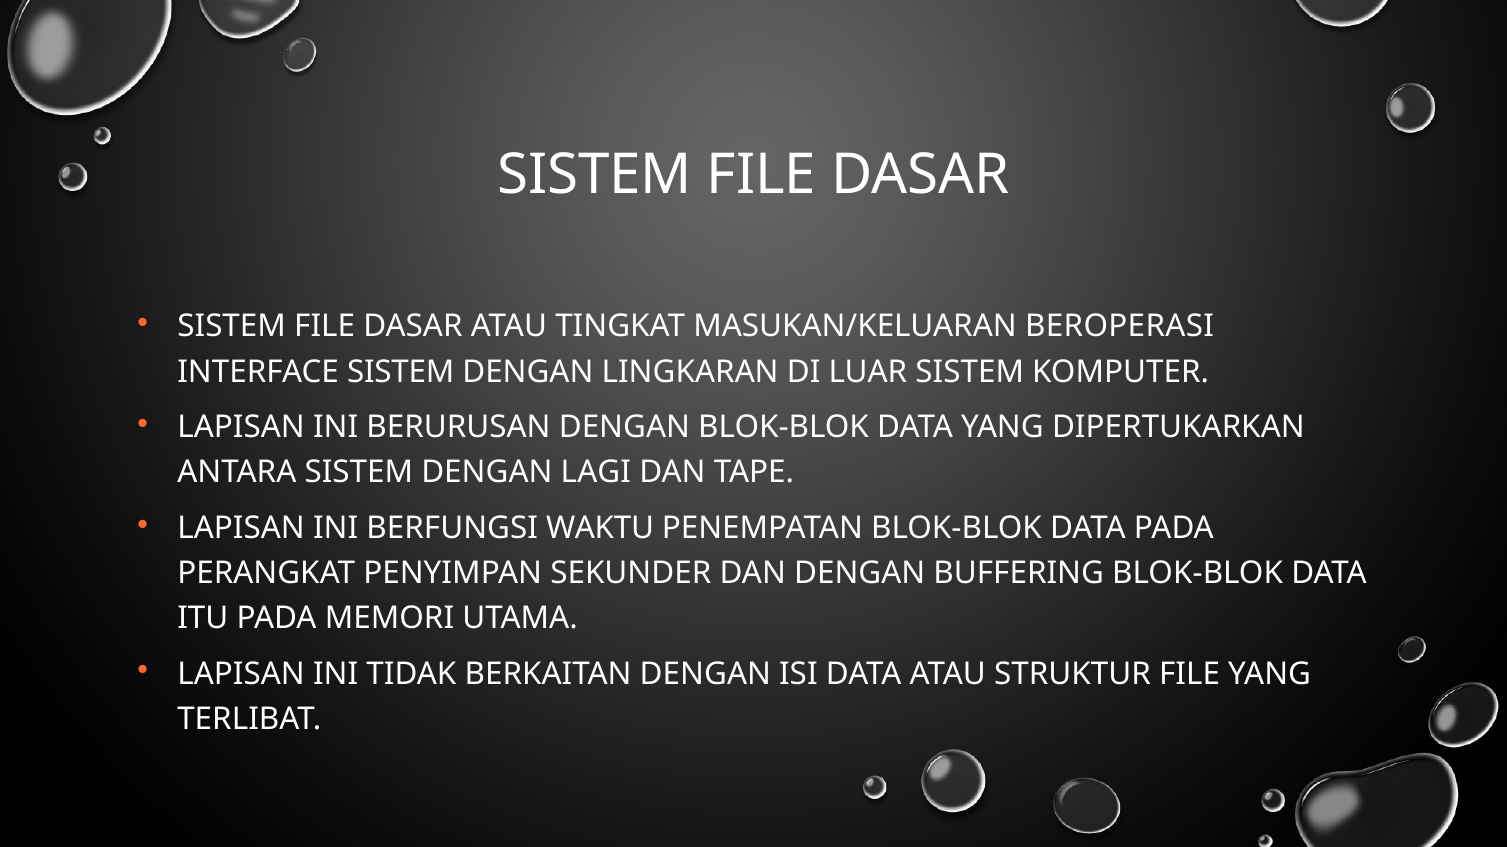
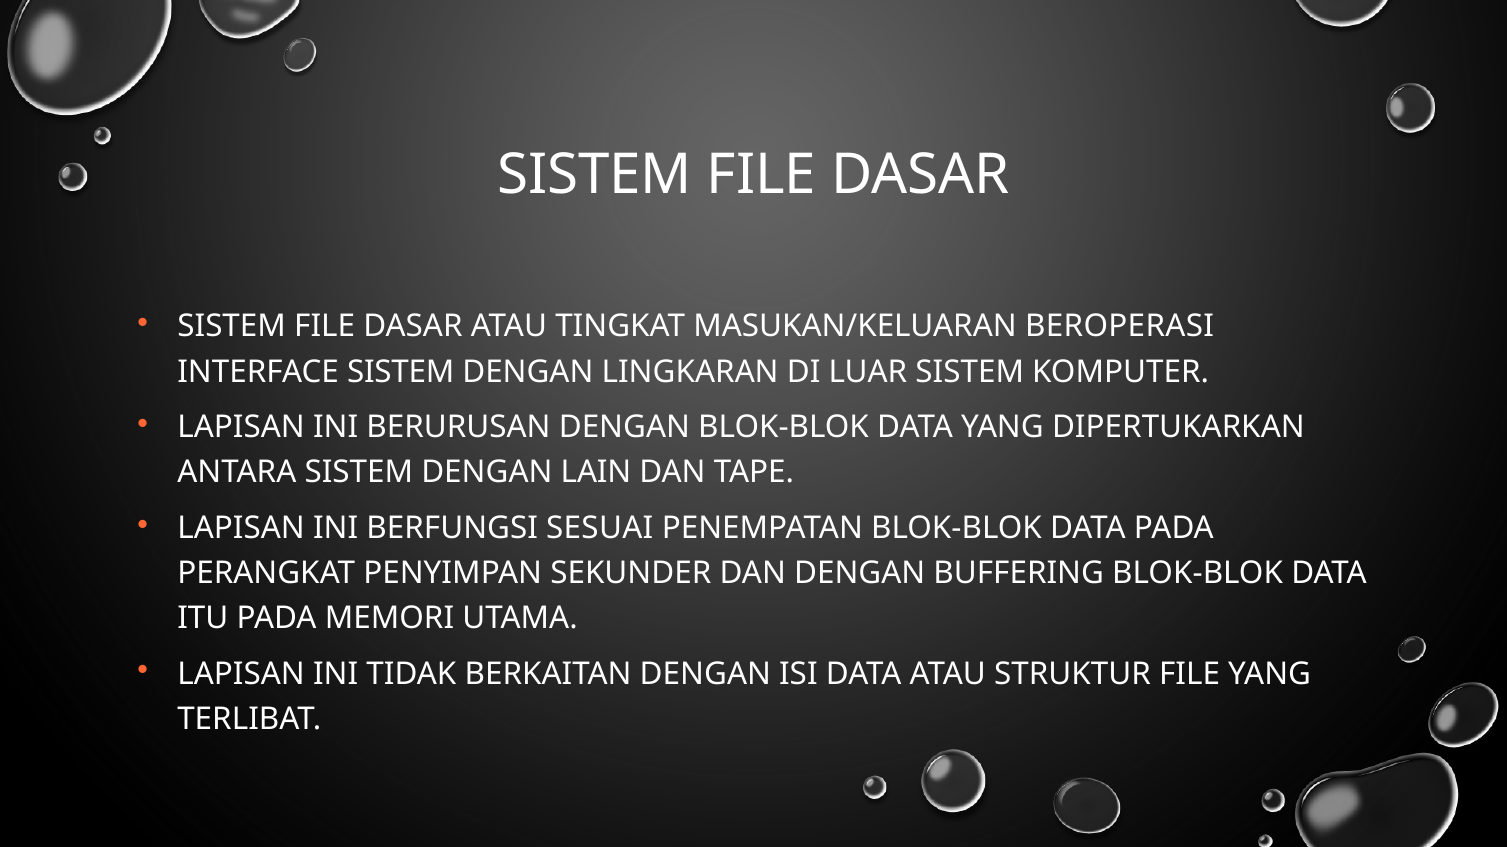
LAGI: LAGI -> LAIN (596, 473)
WAKTU: WAKTU -> SESUAI (600, 528)
